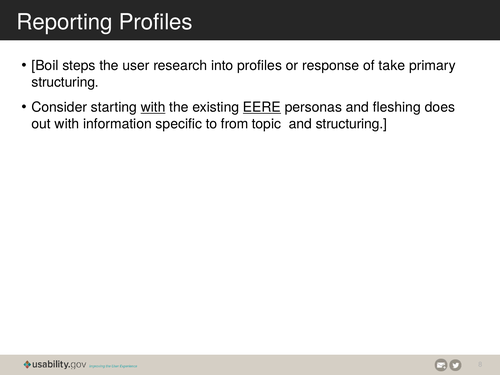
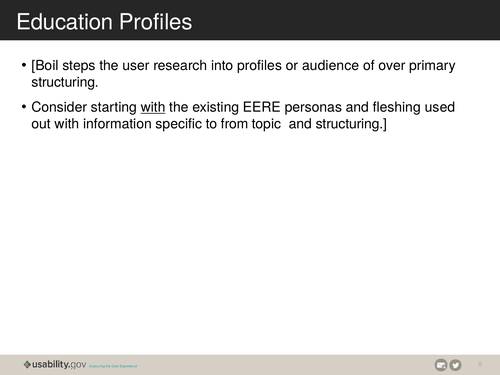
Reporting: Reporting -> Education (65, 22)
response: response -> audience (331, 66)
take: take -> over (392, 66)
EERE underline: present -> none (262, 107)
does: does -> used (440, 107)
